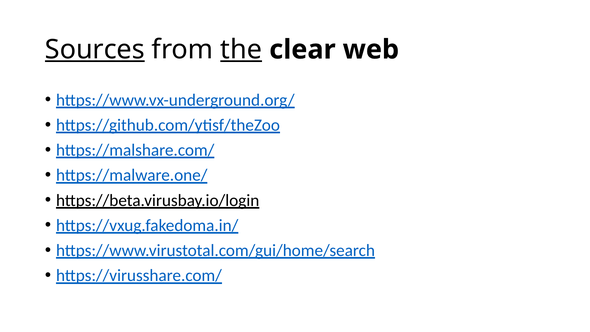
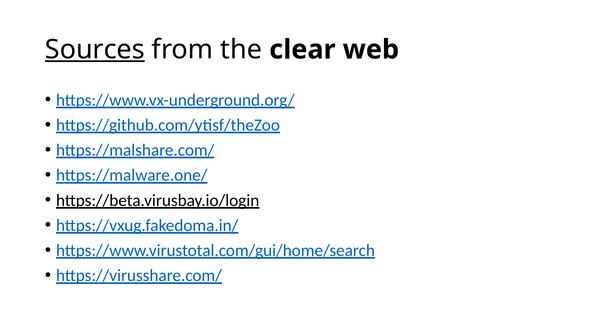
the underline: present -> none (241, 50)
